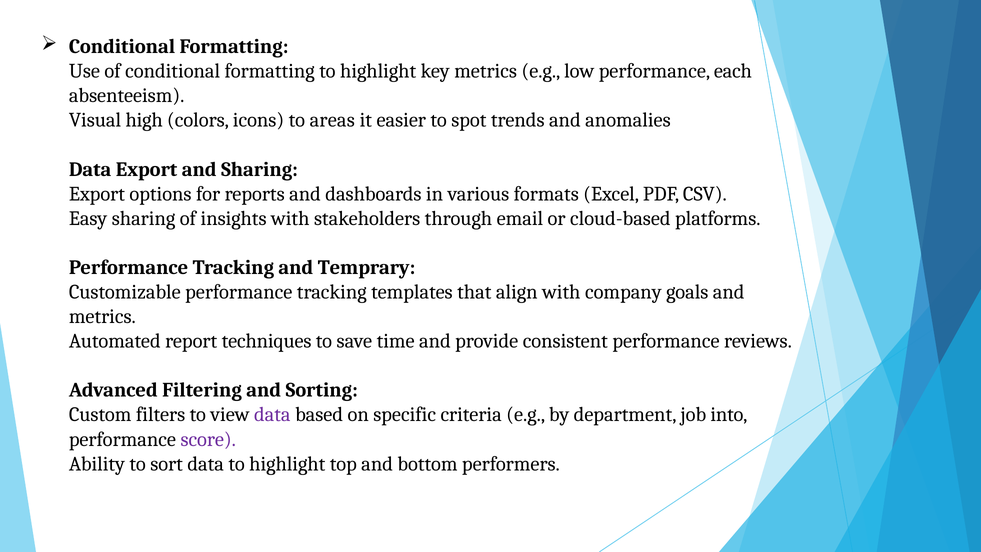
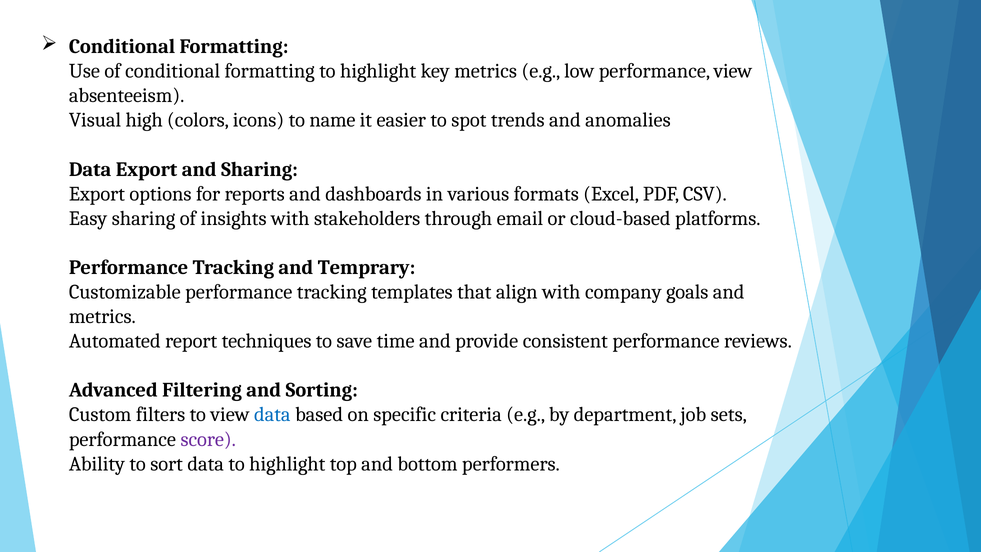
performance each: each -> view (733, 71)
areas: areas -> name (332, 120)
data colour: purple -> blue (272, 415)
into: into -> sets (729, 415)
